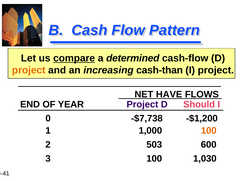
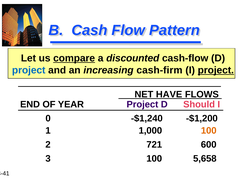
determined: determined -> discounted (133, 58)
project colour: orange -> blue (29, 70)
cash-than: cash-than -> cash-firm (159, 70)
project underline: none -> present (216, 70)
-$7,738: -$7,738 -> -$1,240 (147, 118)
503: 503 -> 721 (154, 144)
1,030: 1,030 -> 5,658 (205, 158)
